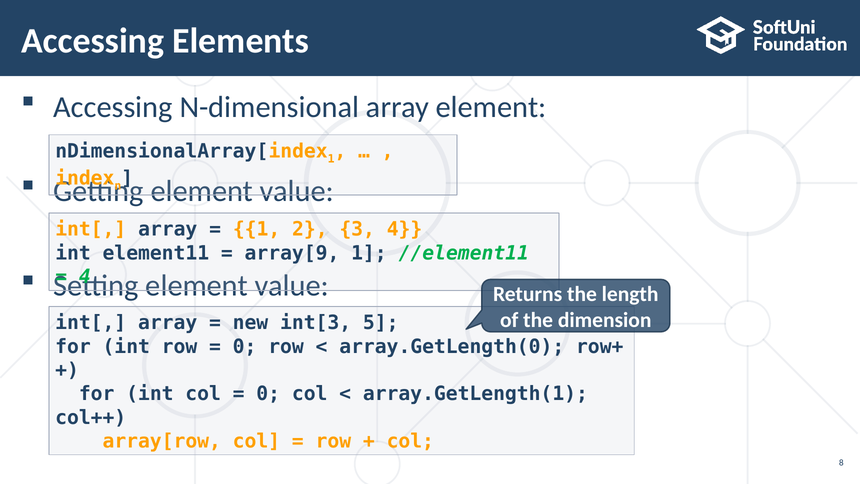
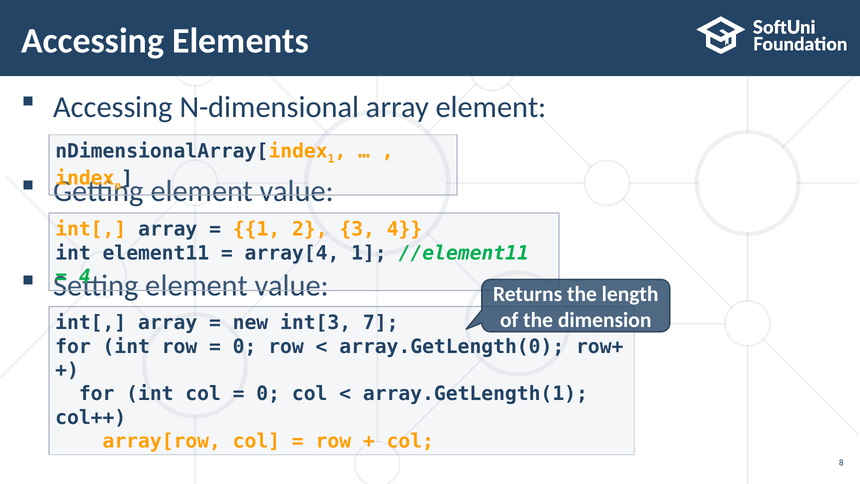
array[9: array[9 -> array[4 (292, 253)
5: 5 -> 7 (381, 323)
